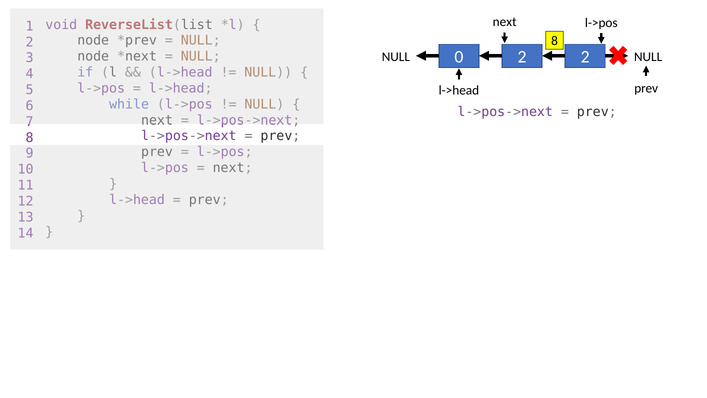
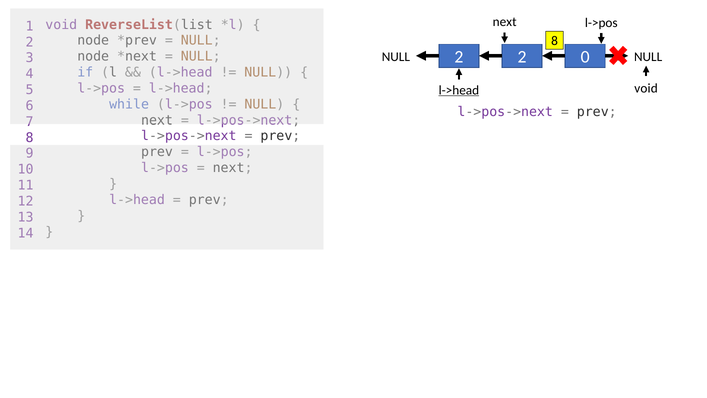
NULL 0: 0 -> 2 (459, 57)
2 2: 2 -> 0 (585, 57)
prev: prev -> void (646, 88)
l->head underline: none -> present (459, 90)
